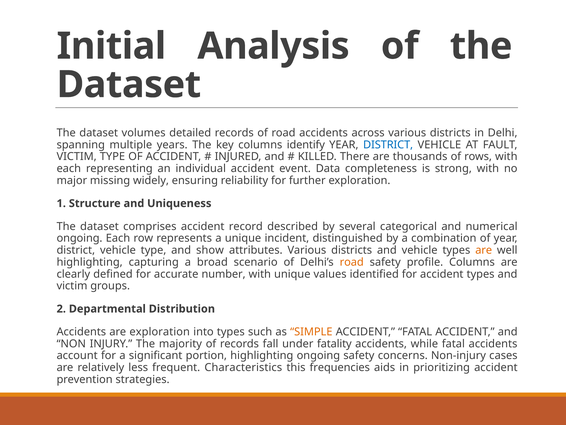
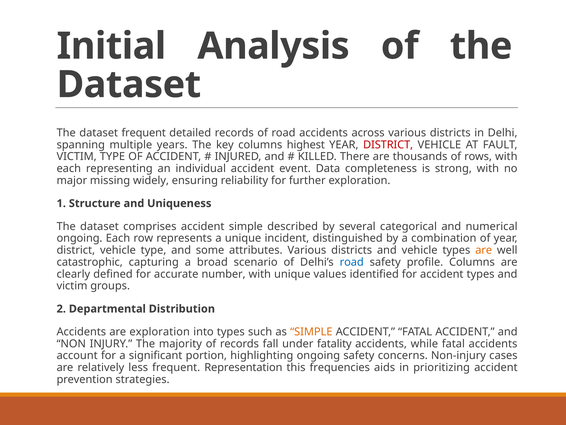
dataset volumes: volumes -> frequent (144, 133)
identify: identify -> highest (306, 145)
DISTRICT colour: blue -> red (388, 145)
accident record: record -> simple (246, 226)
show: show -> some (210, 250)
highlighting: highlighting -> catastrophic (90, 262)
road colour: orange -> blue (352, 262)
Characteristics: Characteristics -> Representation (243, 367)
